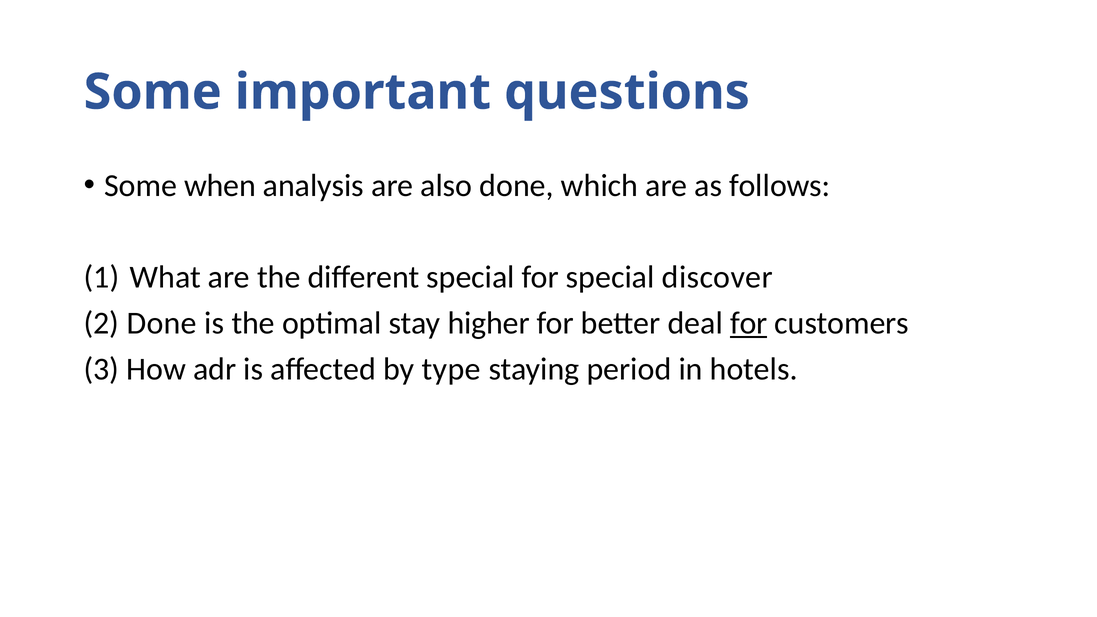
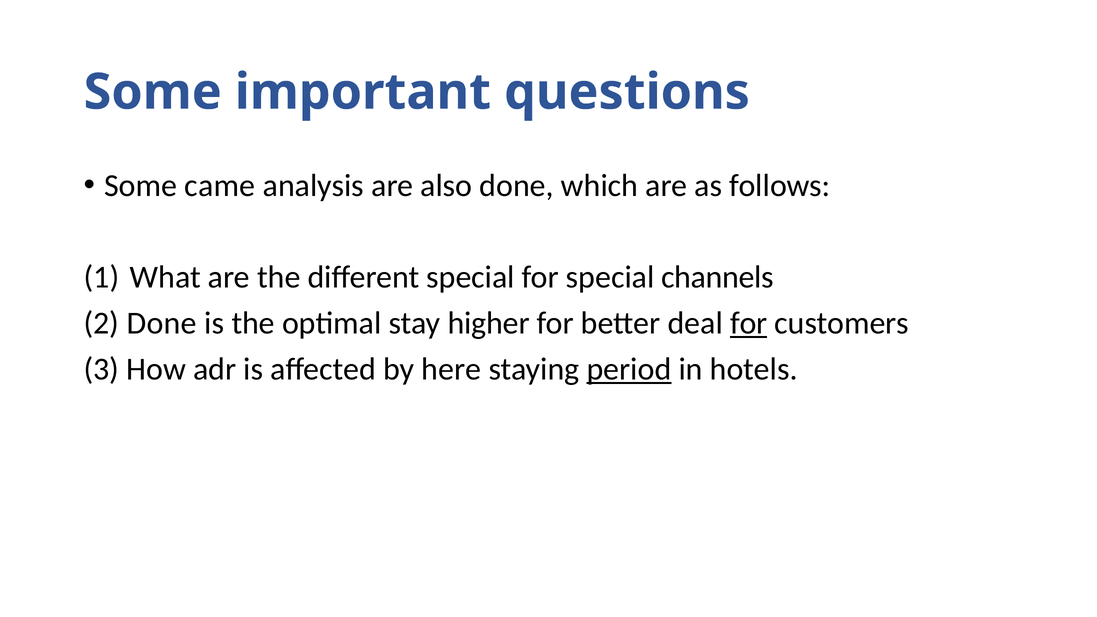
when: when -> came (220, 185)
discover: discover -> channels (718, 277)
type: type -> here (451, 369)
period underline: none -> present (629, 369)
